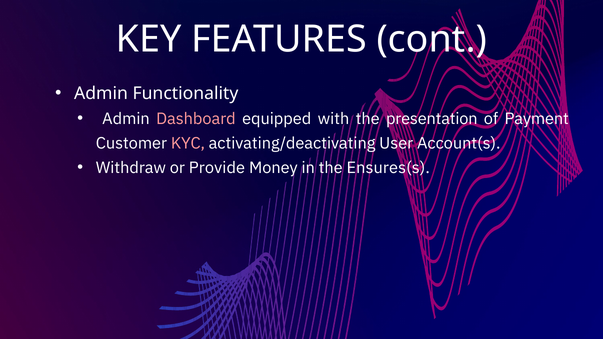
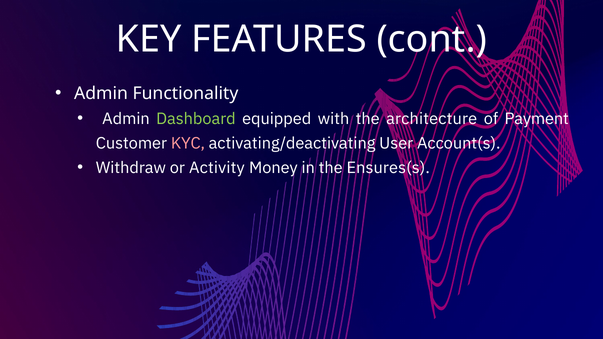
Dashboard colour: pink -> light green (196, 119)
presentation: presentation -> architecture (432, 119)
Provide: Provide -> Activity (217, 168)
